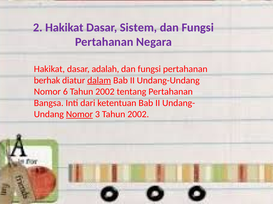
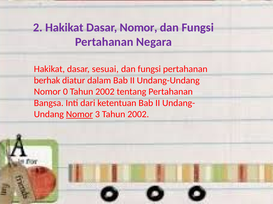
Dasar Sistem: Sistem -> Nomor (139, 28)
adalah: adalah -> sesuai (105, 69)
dalam underline: present -> none (99, 81)
6: 6 -> 0 (65, 92)
